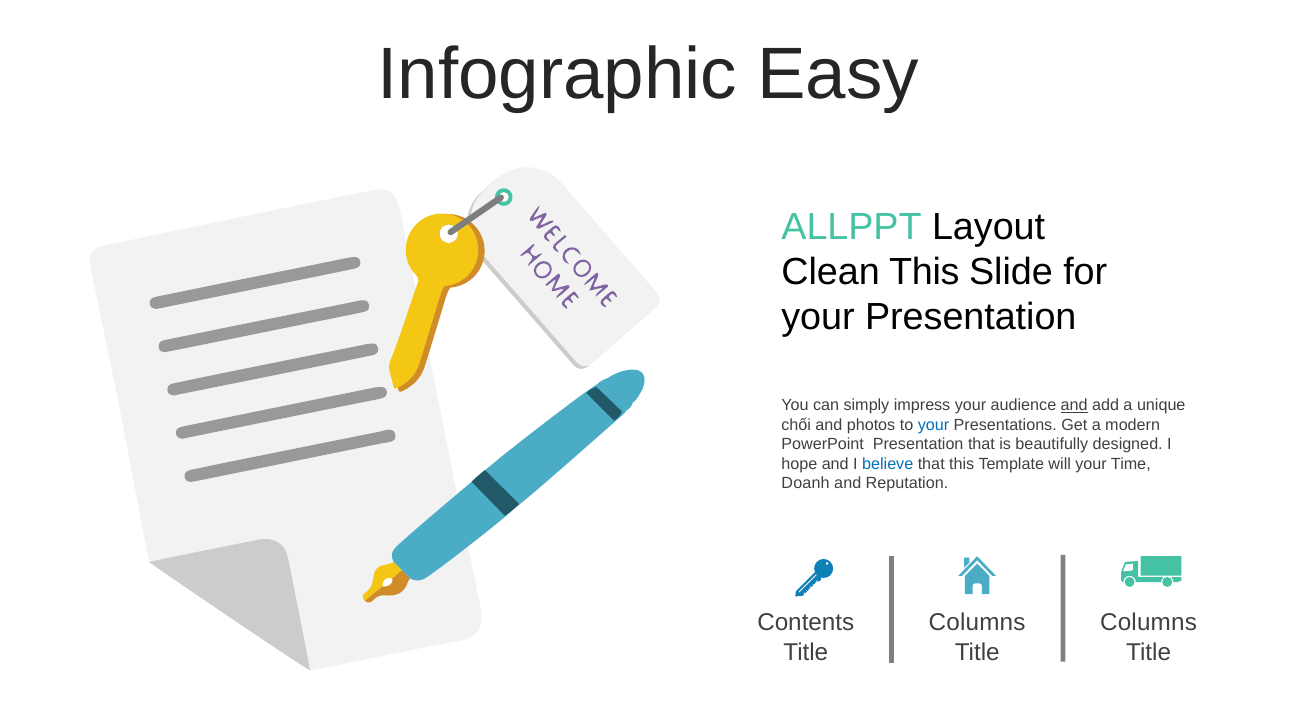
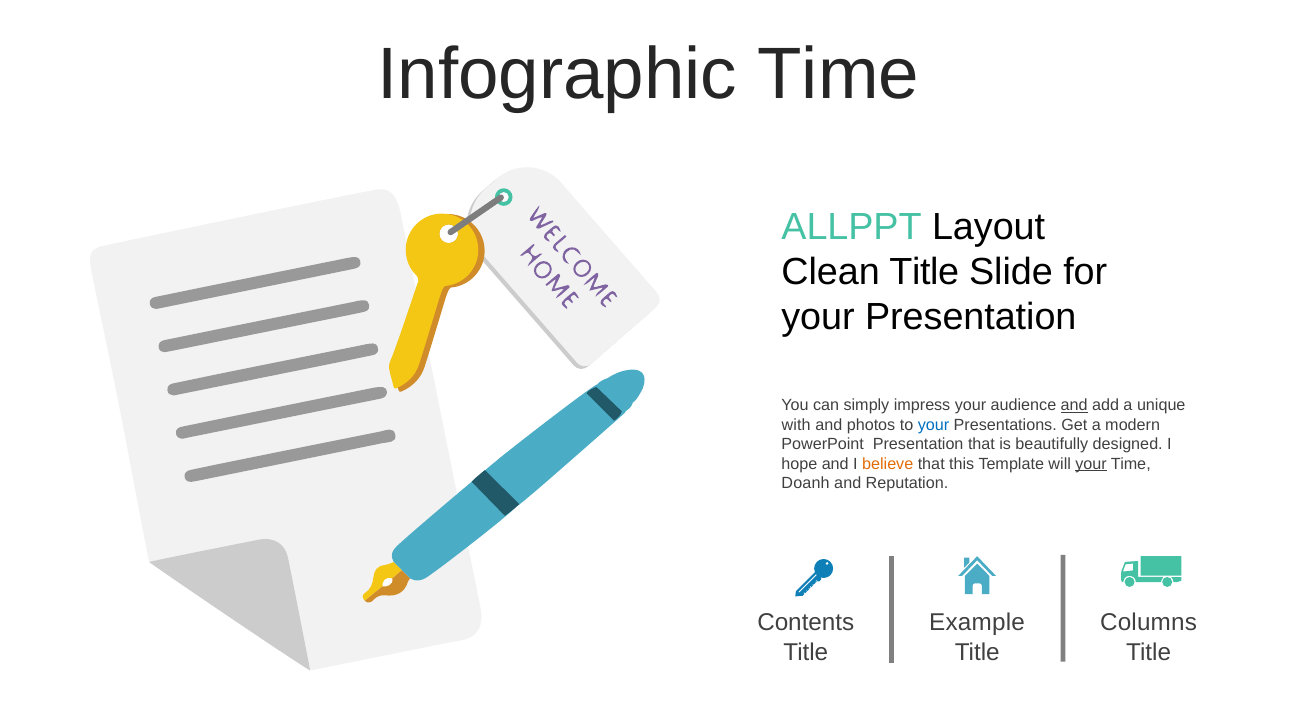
Infographic Easy: Easy -> Time (838, 74)
Clean This: This -> Title (924, 272)
chối: chối -> with (796, 425)
believe colour: blue -> orange (888, 464)
your underline: none -> present (1091, 464)
Columns: Columns -> Example (977, 623)
